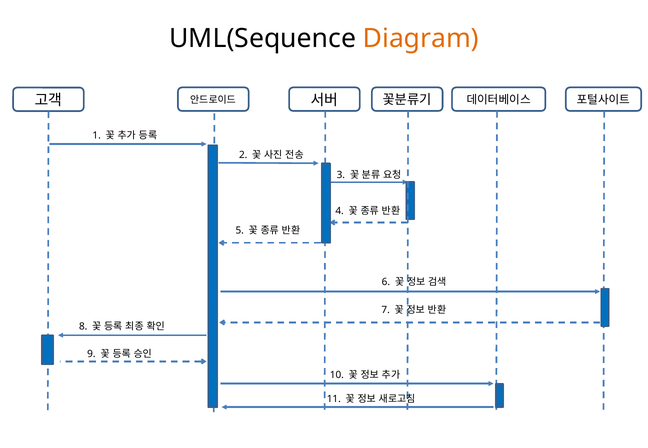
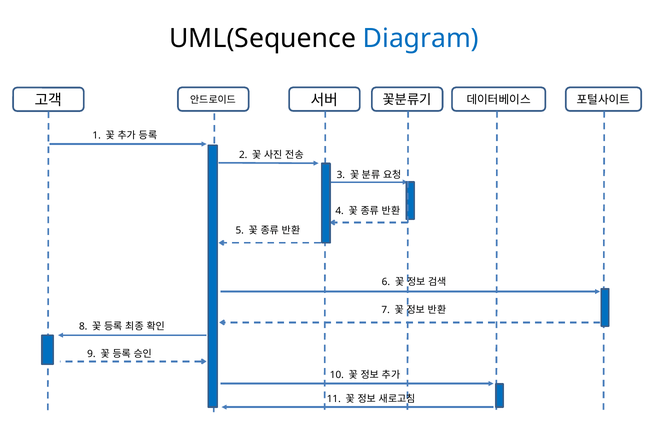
Diagram colour: orange -> blue (421, 39)
